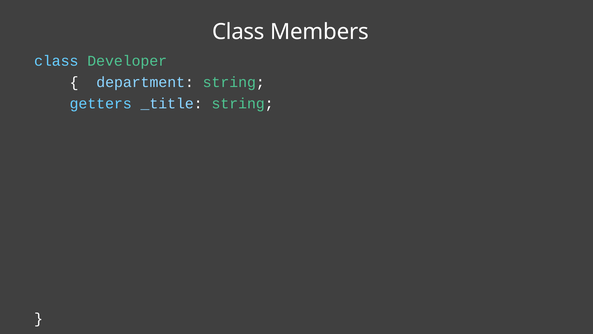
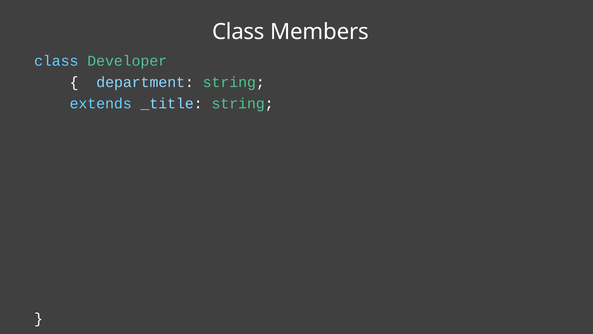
getters: getters -> extends (101, 103)
